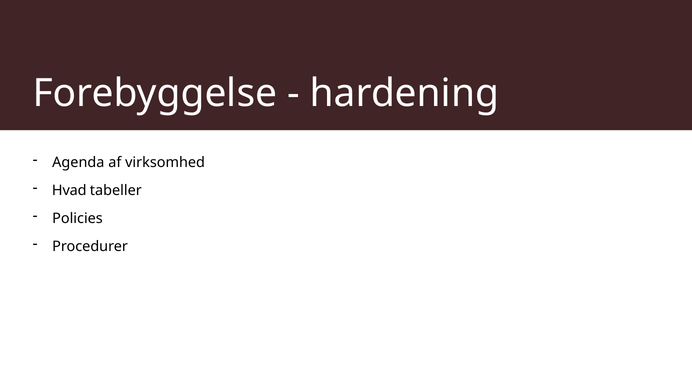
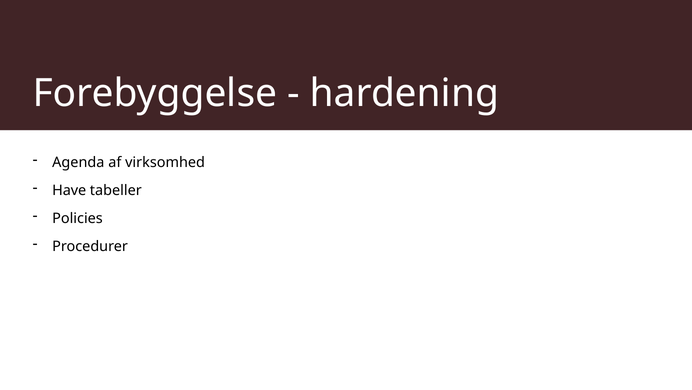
Hvad: Hvad -> Have (69, 190)
